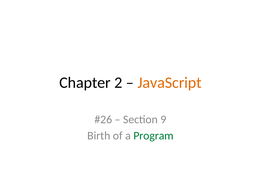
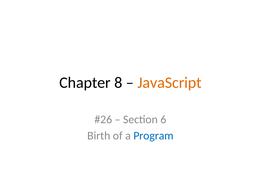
2: 2 -> 8 (118, 83)
9: 9 -> 6 (163, 120)
Program colour: green -> blue (154, 136)
